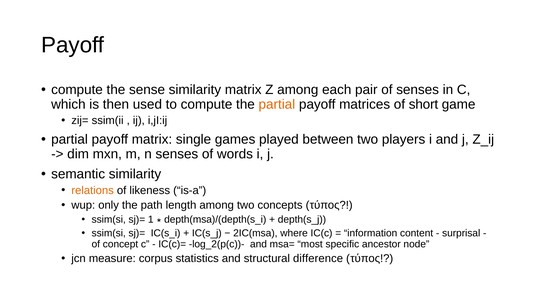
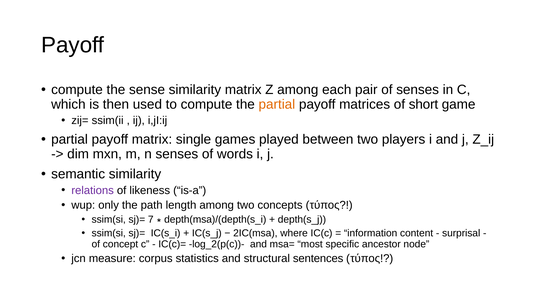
relations colour: orange -> purple (93, 190)
1: 1 -> 7 (151, 220)
difference: difference -> sentences (318, 259)
